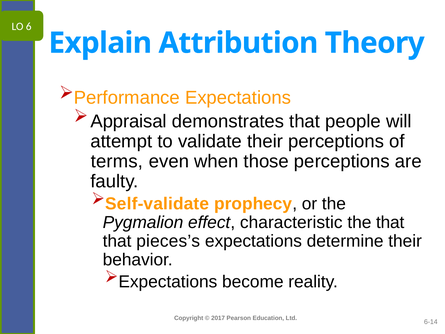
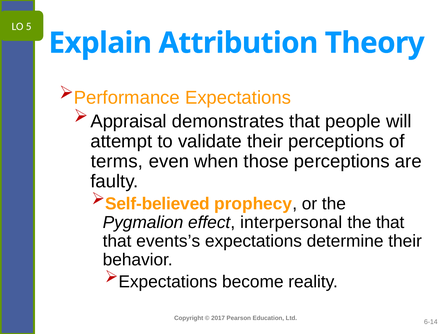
6: 6 -> 5 (29, 26)
Self-validate: Self-validate -> Self-believed (157, 204)
characteristic: characteristic -> interpersonal (291, 222)
pieces’s: pieces’s -> events’s (168, 241)
